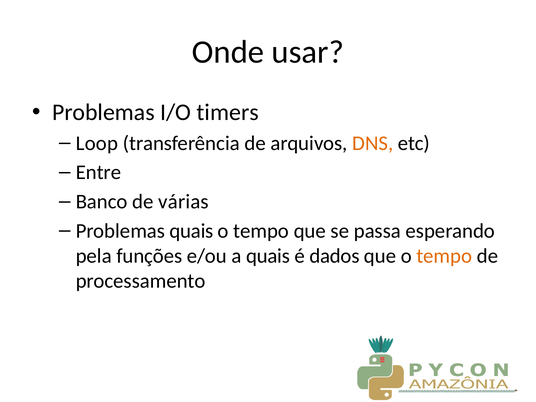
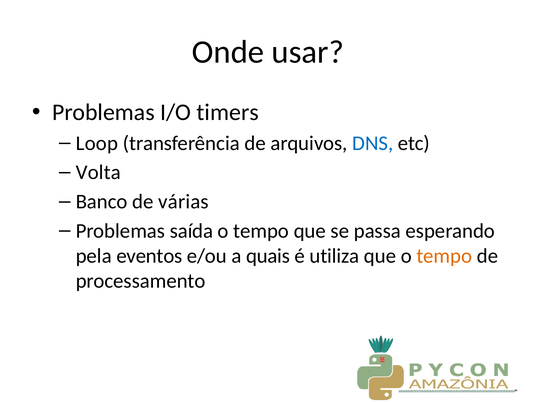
DNS colour: orange -> blue (373, 143)
Entre: Entre -> Volta (98, 172)
Problemas quais: quais -> saída (191, 231)
funções: funções -> eventos (149, 256)
dados: dados -> utiliza (334, 256)
